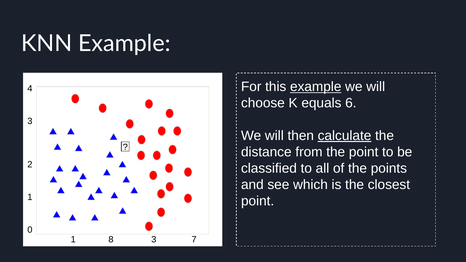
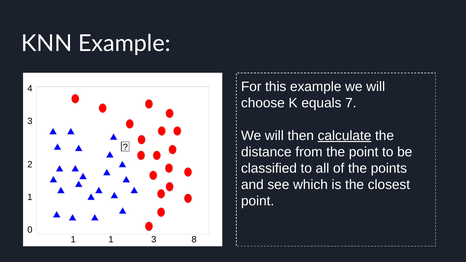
example underline: present -> none (316, 87)
6: 6 -> 7 (351, 103)
1 8: 8 -> 1 (111, 240)
7: 7 -> 8 (194, 240)
